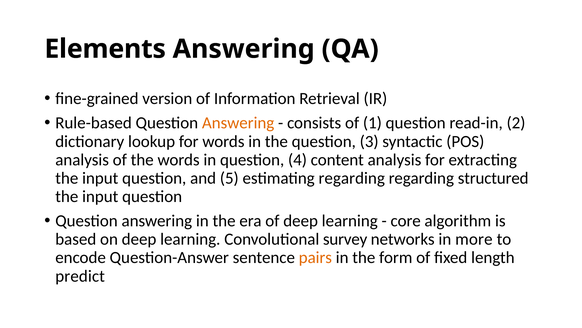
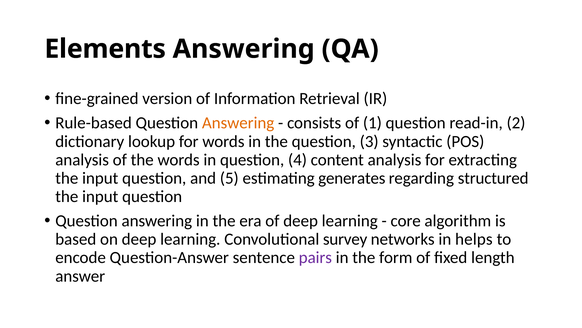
estimating regarding: regarding -> generates (352, 178)
more: more -> helps (474, 239)
pairs colour: orange -> purple (315, 257)
predict: predict -> answer (80, 276)
